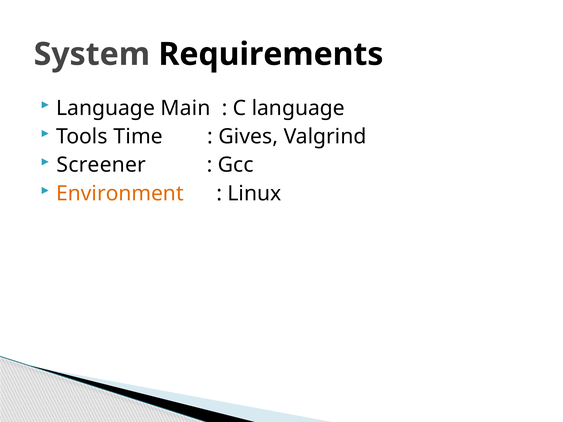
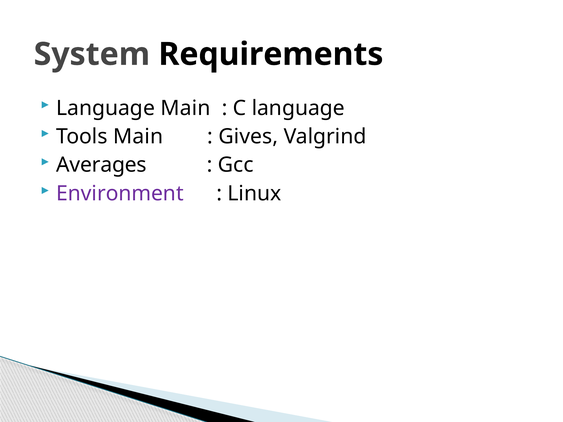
Tools Time: Time -> Main (138, 137)
Screener: Screener -> Averages (101, 165)
Environment colour: orange -> purple (120, 194)
